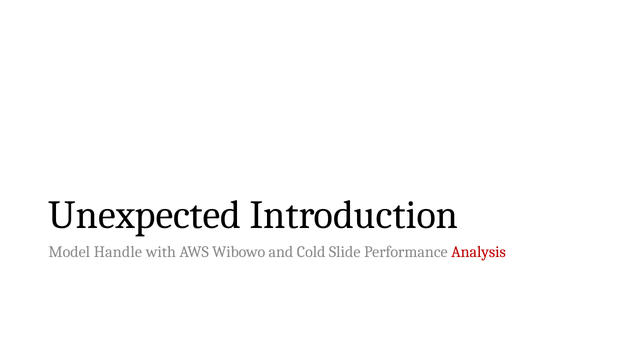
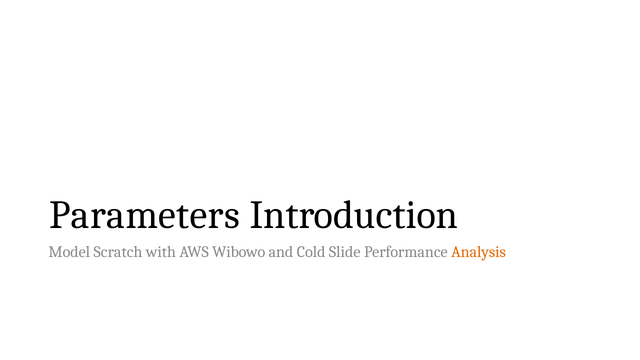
Unexpected: Unexpected -> Parameters (145, 215)
Handle: Handle -> Scratch (118, 252)
Analysis colour: red -> orange (478, 252)
